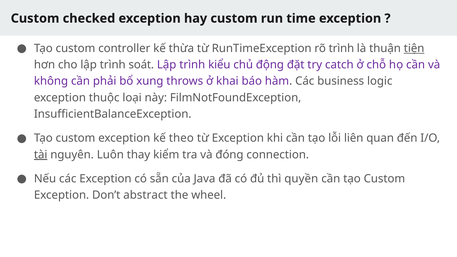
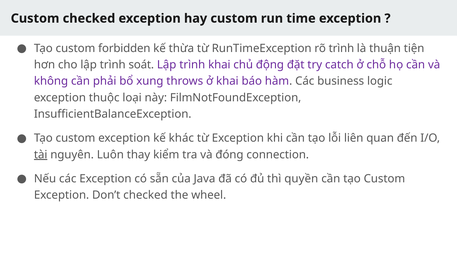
controller: controller -> forbidden (124, 48)
tiện underline: present -> none (414, 48)
trình kiểu: kiểu -> khai (219, 65)
theo: theo -> khác (181, 138)
Don’t abstract: abstract -> checked (145, 195)
